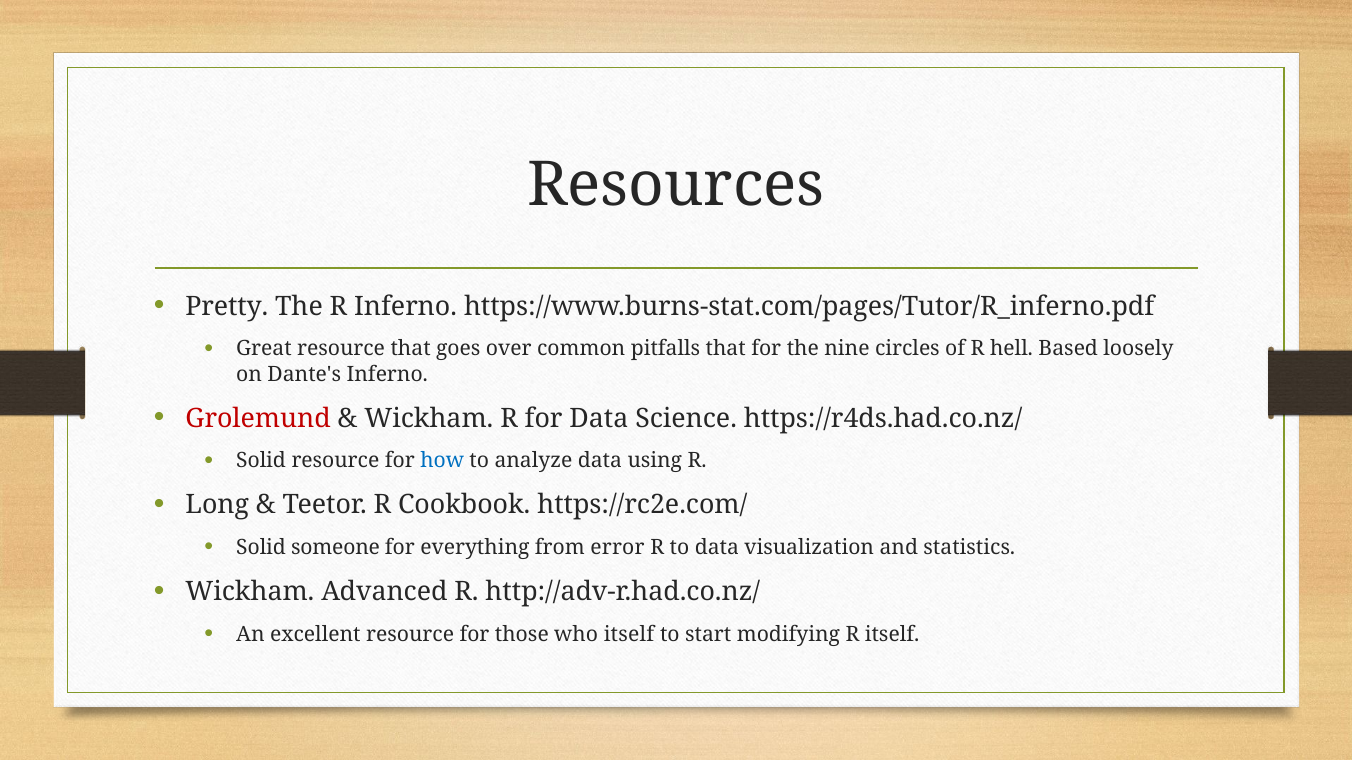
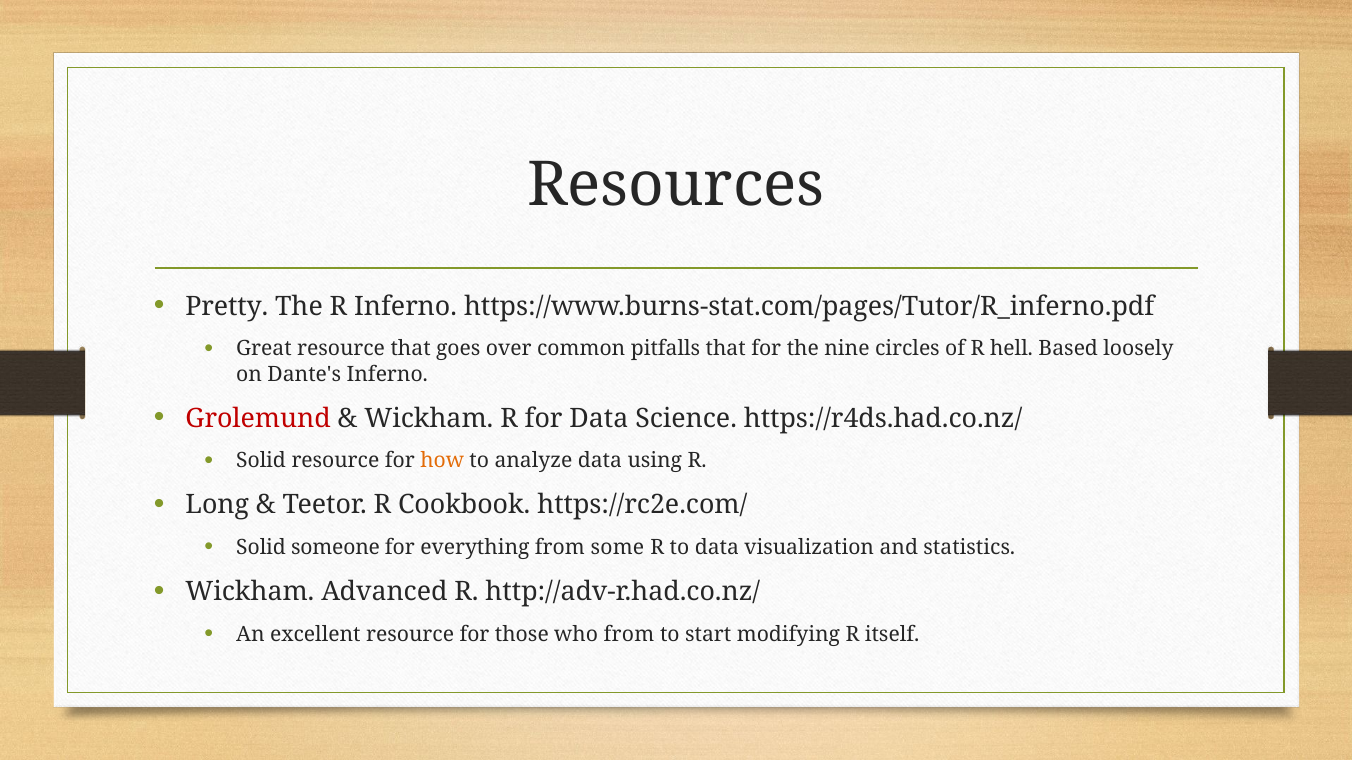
how colour: blue -> orange (442, 461)
error: error -> some (617, 548)
who itself: itself -> from (629, 635)
